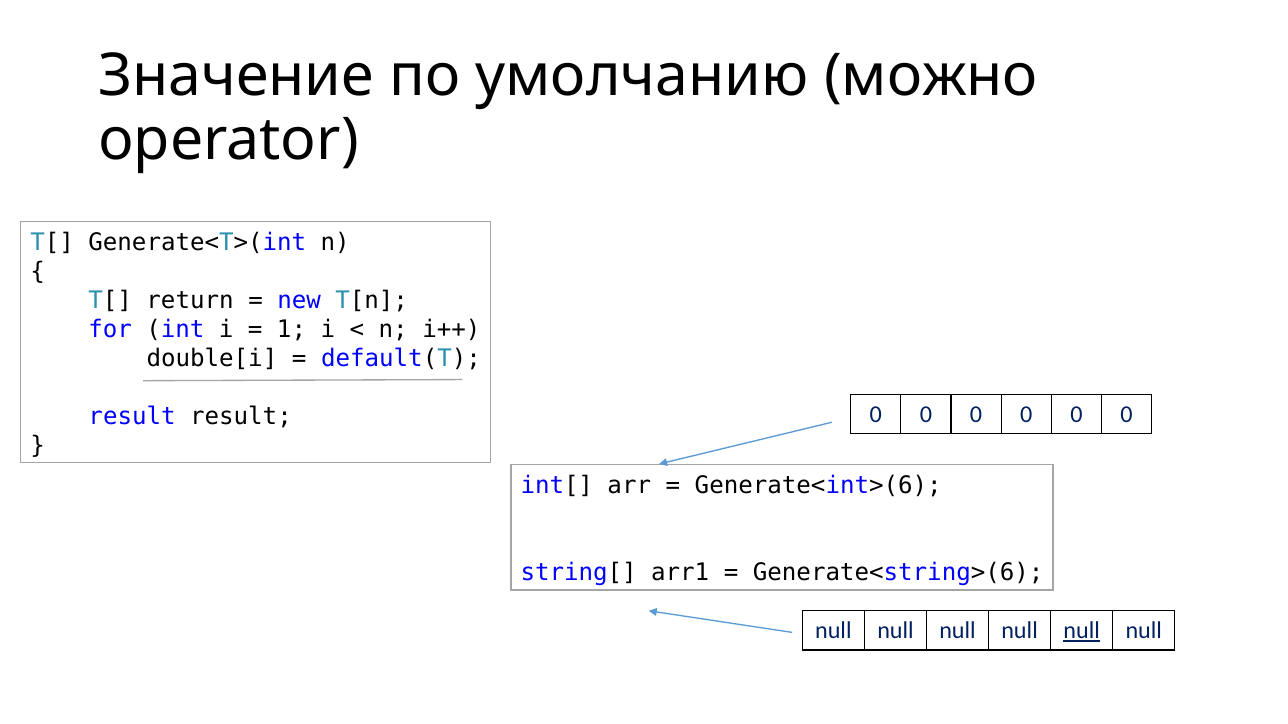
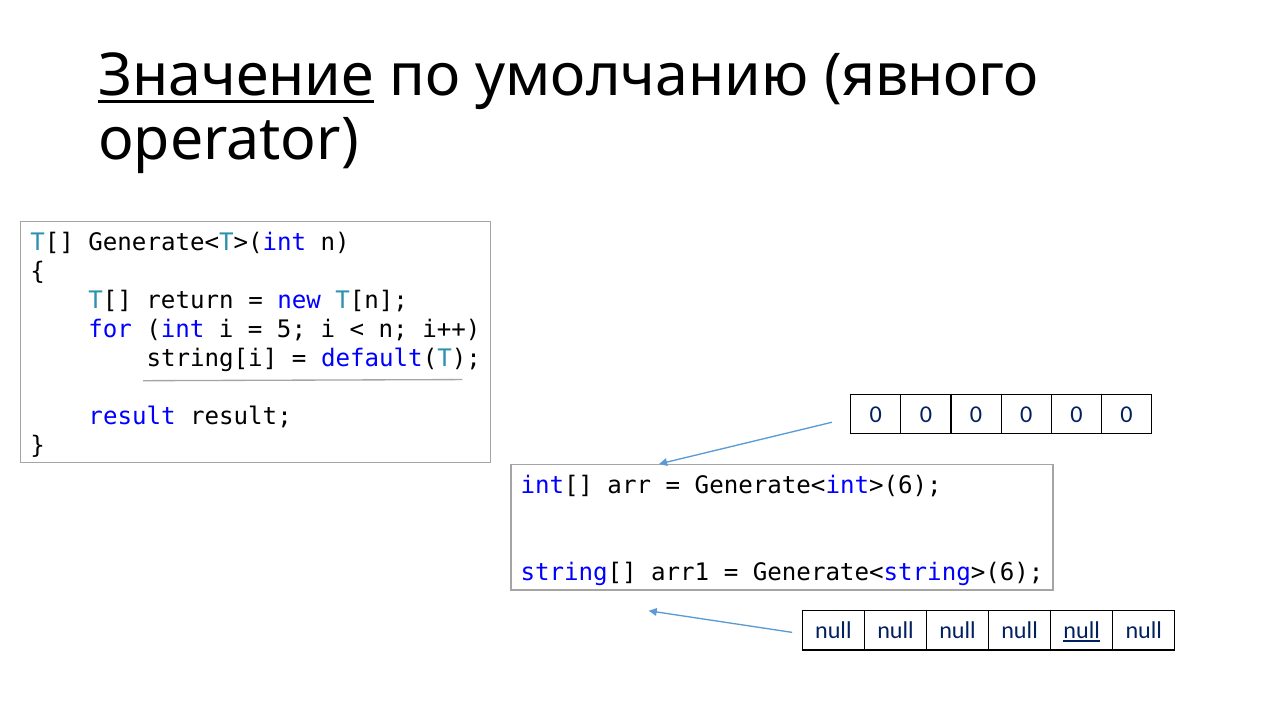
Значение underline: none -> present (236, 76)
можно: можно -> явного (931, 76)
1: 1 -> 5 (292, 330)
double[i: double[i -> string[i (212, 358)
